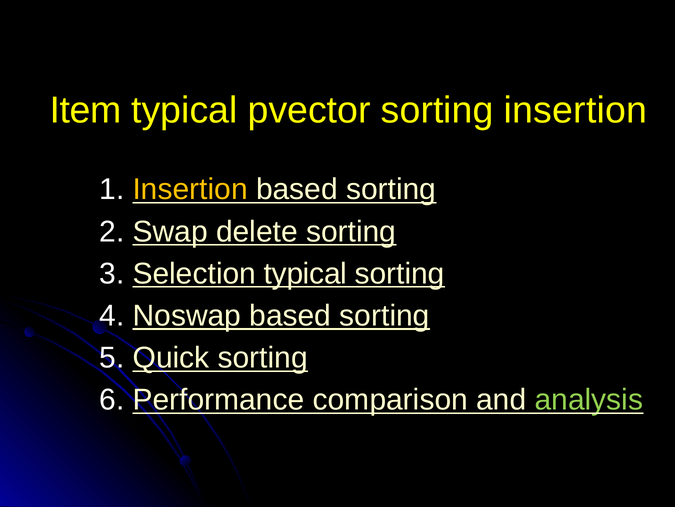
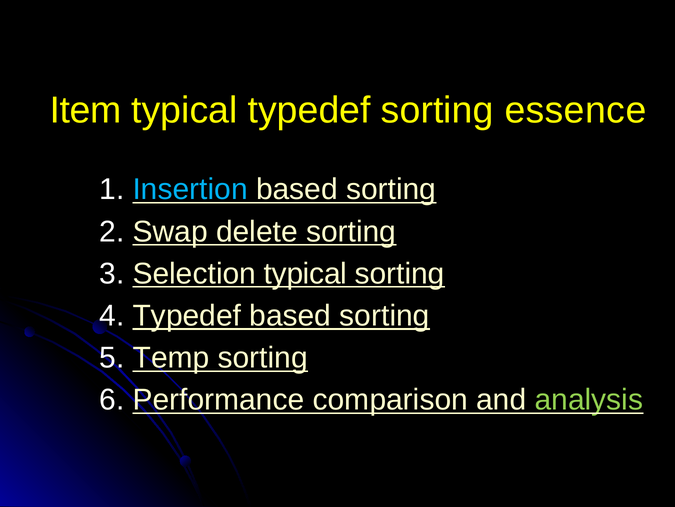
typical pvector: pvector -> typedef (309, 110)
sorting insertion: insertion -> essence (575, 110)
Insertion colour: yellow -> light blue (190, 189)
4 Noswap: Noswap -> Typedef (187, 315)
Quick: Quick -> Temp (171, 357)
